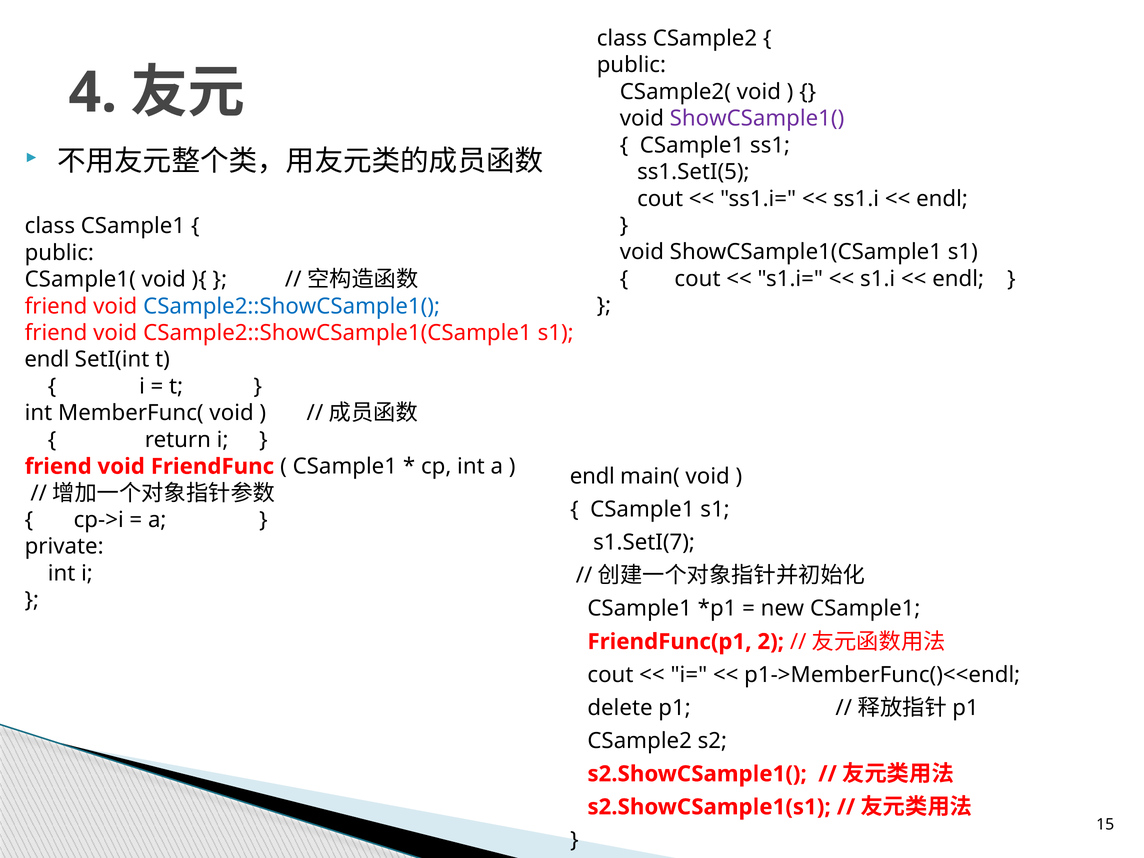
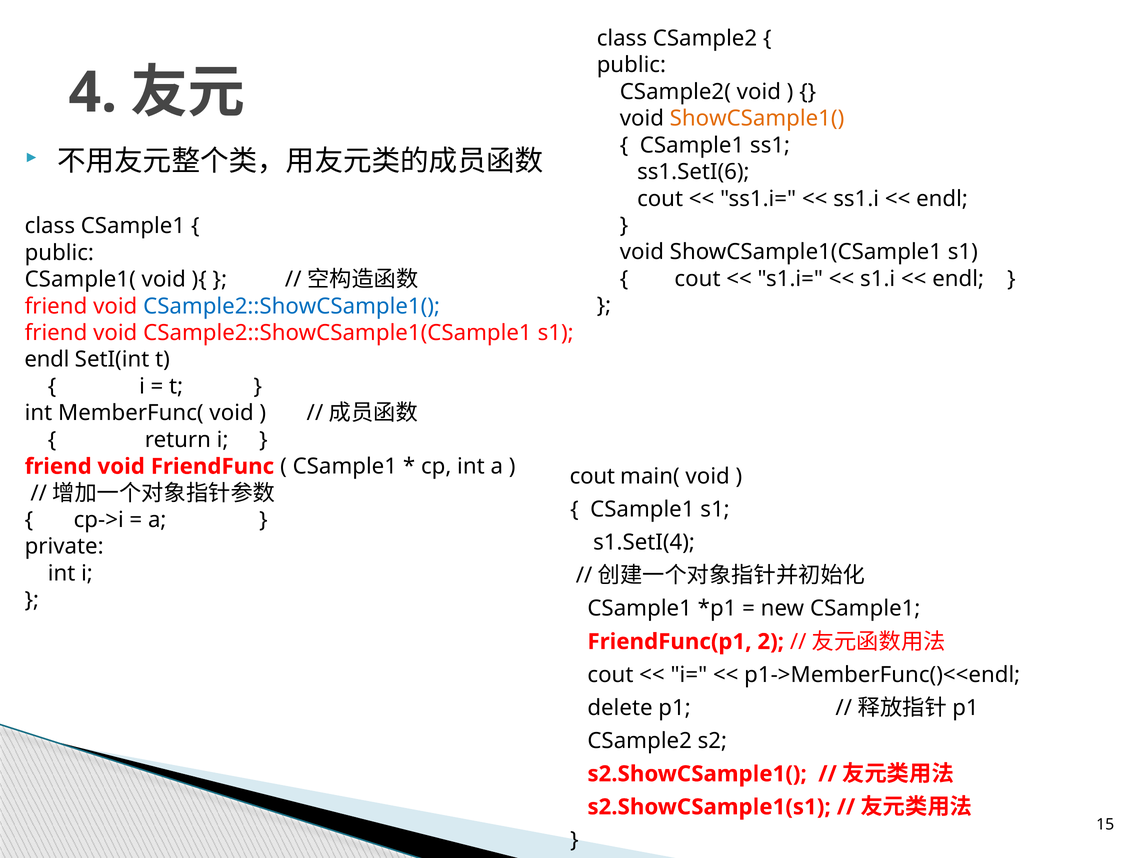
ShowCSample1( colour: purple -> orange (757, 119)
ss1.SetI(5: ss1.SetI(5 -> ss1.SetI(6 (693, 172)
endl: endl -> cout (592, 476)
s1.SetI(7: s1.SetI(7 -> s1.SetI(4 (644, 542)
